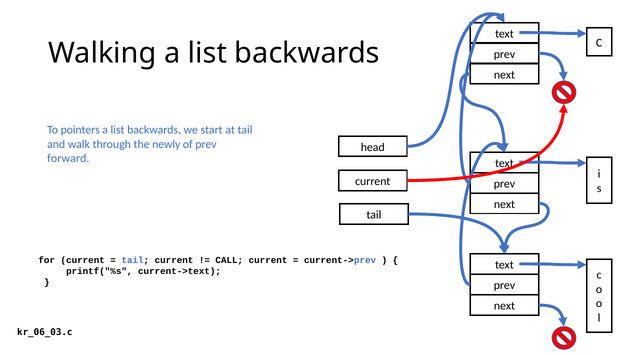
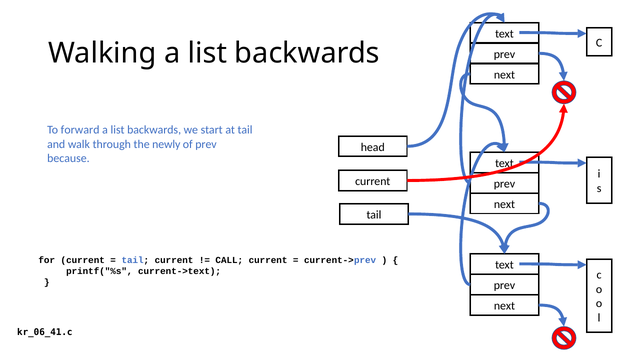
pointers: pointers -> forward (80, 130)
forward: forward -> because (68, 158)
kr_06_03.c: kr_06_03.c -> kr_06_41.c (45, 332)
